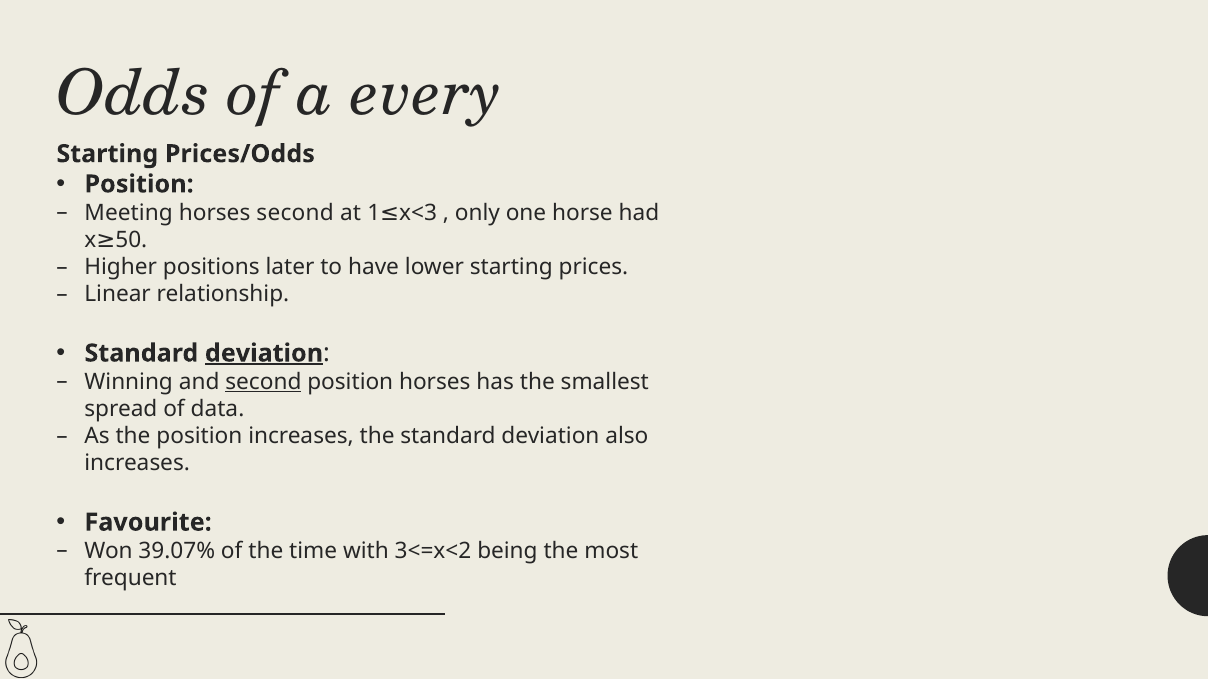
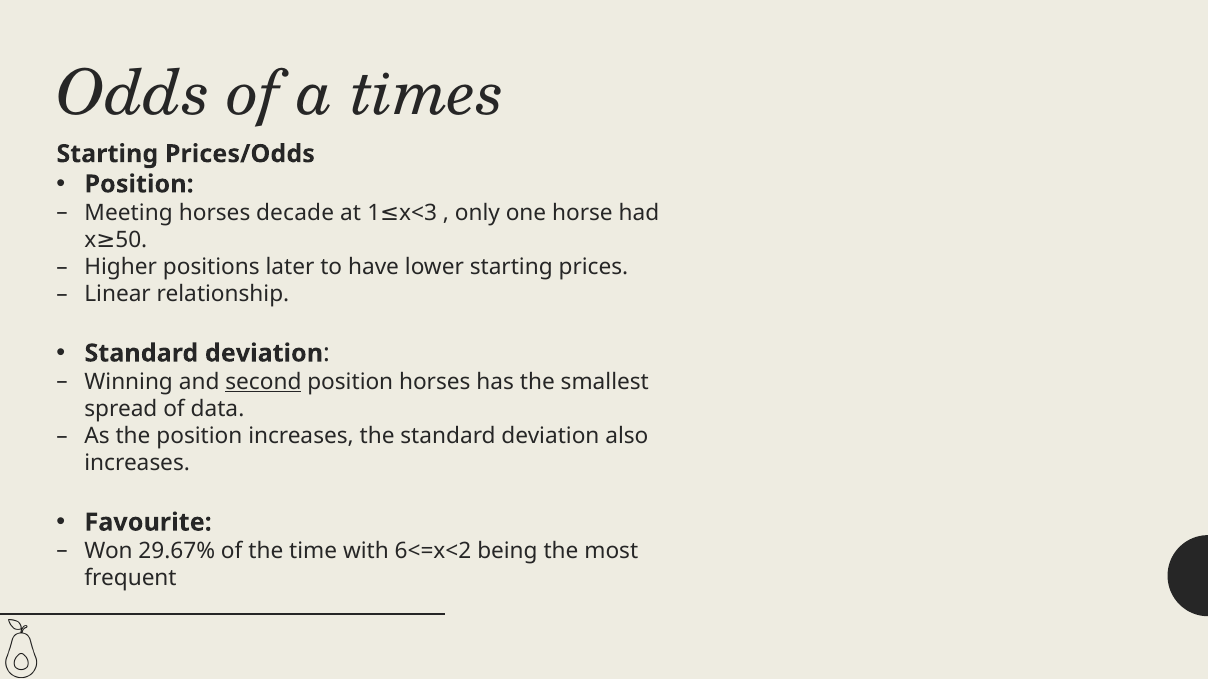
every: every -> times (428, 94)
horses second: second -> decade (295, 213)
deviation underline: present -> none (264, 353)
39.07%: 39.07% -> 29.67% (177, 551)
3<=x<2: 3<=x<2 -> 6<=x<2 (433, 551)
